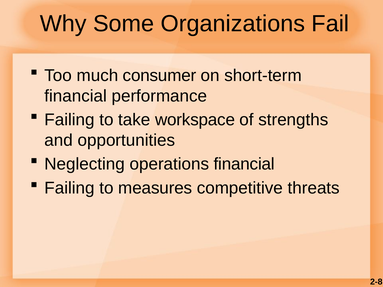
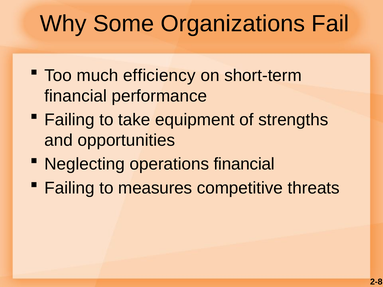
consumer: consumer -> efficiency (159, 76)
workspace: workspace -> equipment (195, 120)
